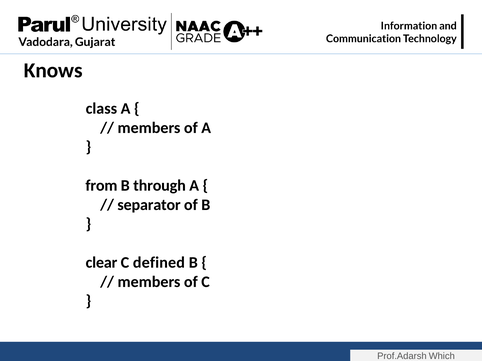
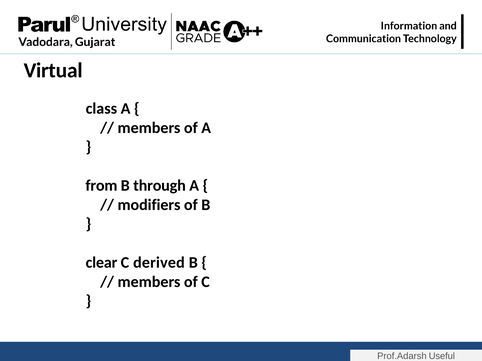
Knows: Knows -> Virtual (53, 71)
separator: separator -> modifiers (149, 205)
defined: defined -> derived (159, 263)
Which: Which -> Useful (442, 357)
